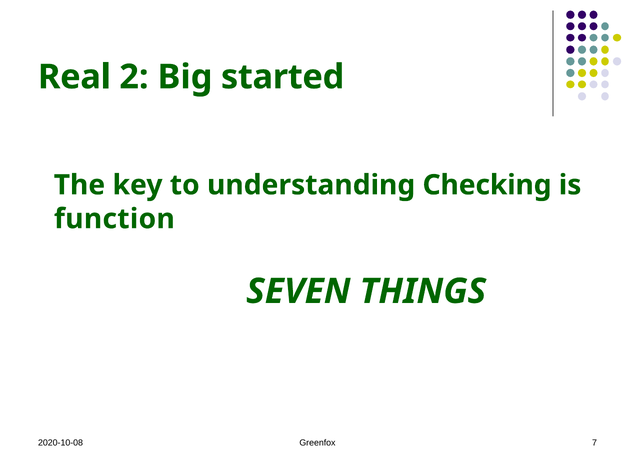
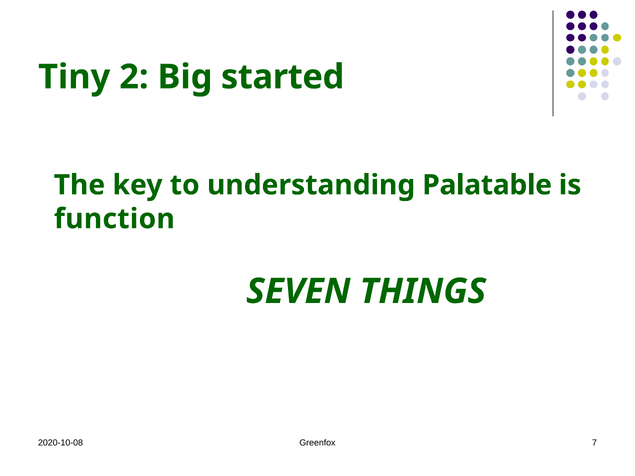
Real: Real -> Tiny (74, 77)
Checking: Checking -> Palatable (487, 185)
